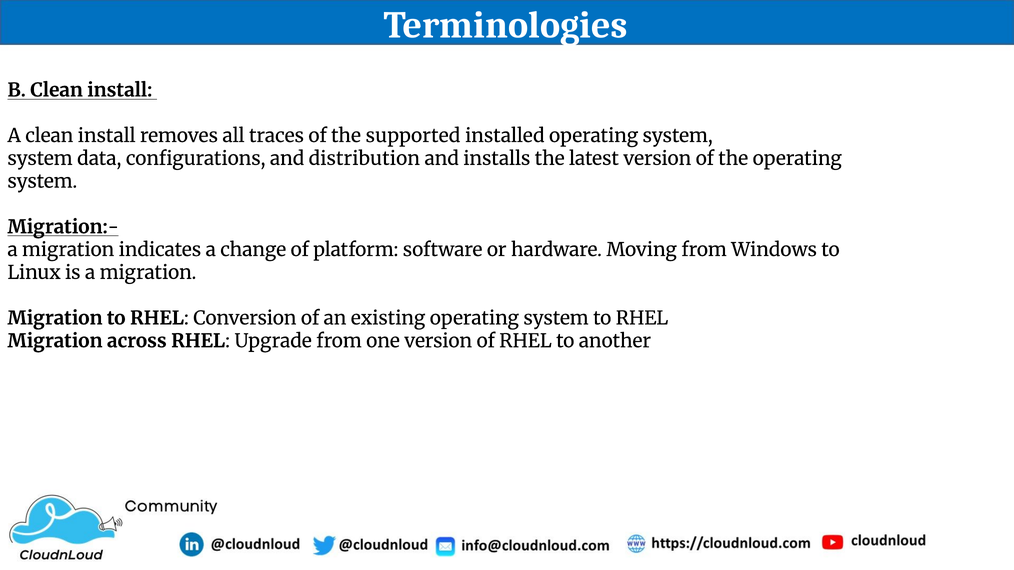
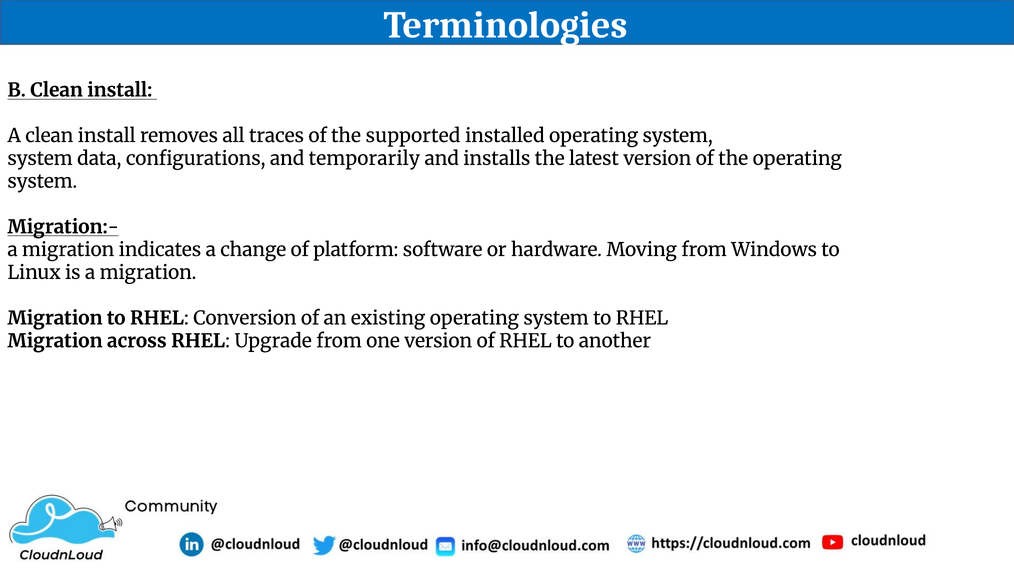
distribution: distribution -> temporarily (364, 159)
